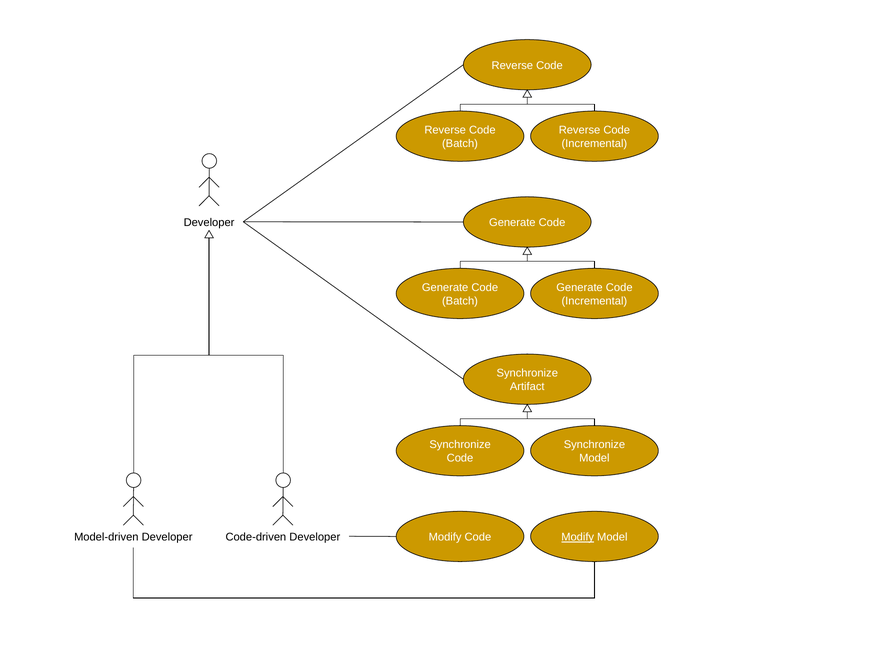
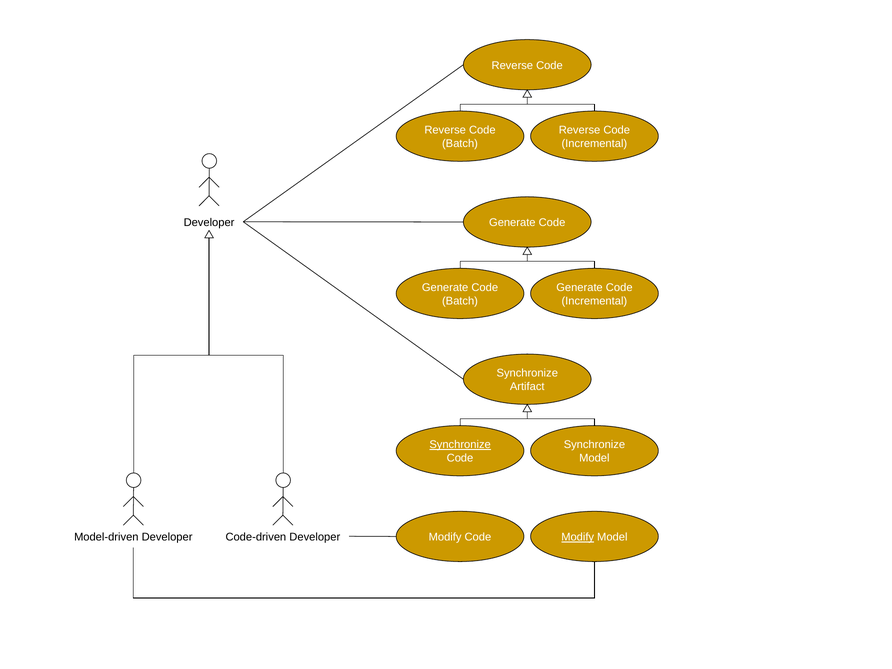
Synchronize underline: none -> present (460, 445)
